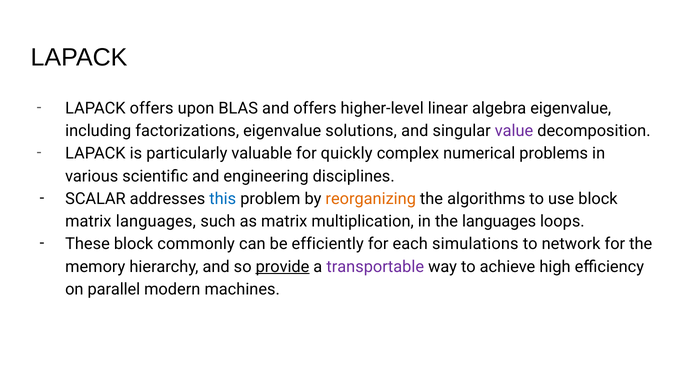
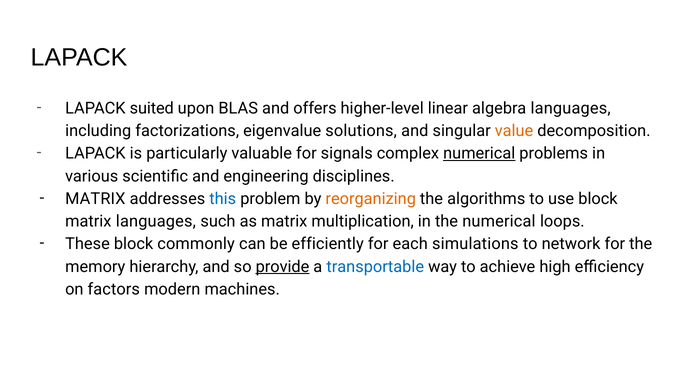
LAPACK offers: offers -> suited (152, 108)
algebra eigenvalue: eigenvalue -> languages (571, 108)
value colour: purple -> orange (514, 131)
quickly: quickly -> signals (347, 153)
numerical underline: none -> present (479, 153)
SCALAR: SCALAR -> MATRIX (95, 199)
the languages: languages -> numerical (499, 221)
transportable colour: purple -> blue (375, 267)
parallel: parallel -> factors (114, 289)
